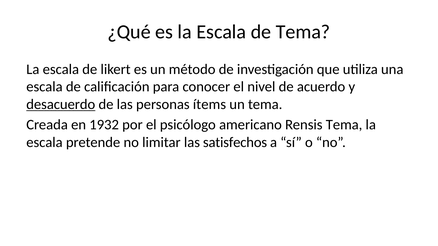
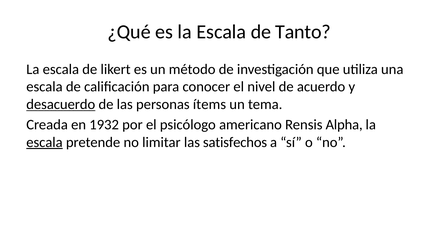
de Tema: Tema -> Tanto (303, 32)
Rensis Tema: Tema -> Alpha (344, 125)
escala underline: none -> present (44, 142)
